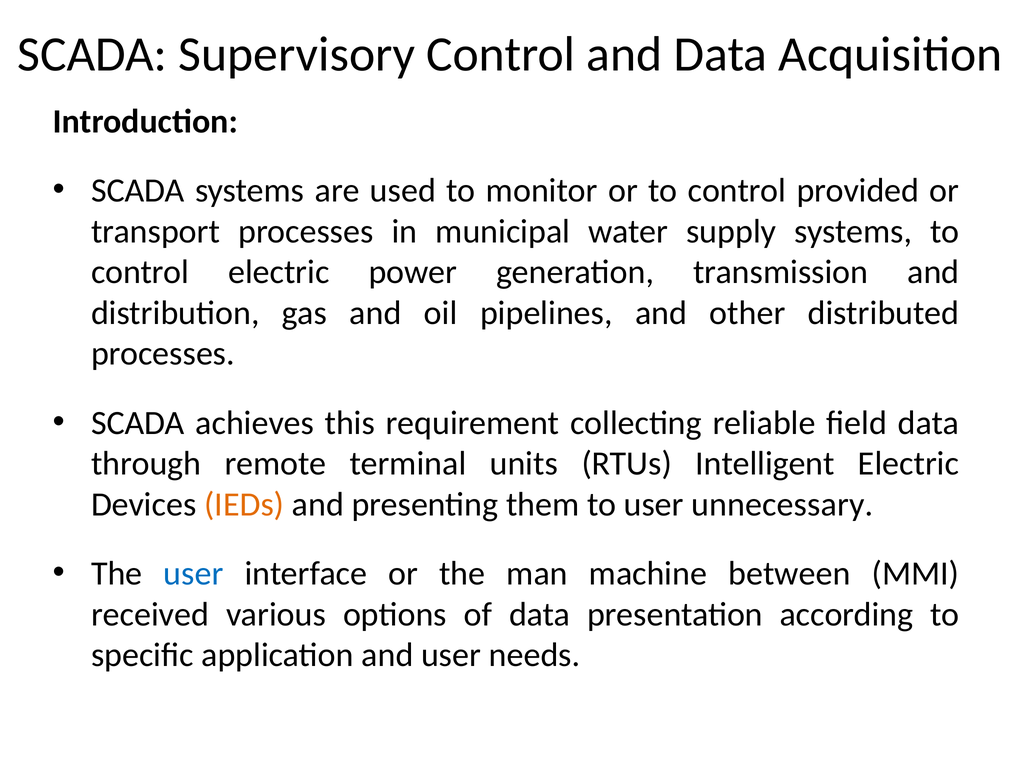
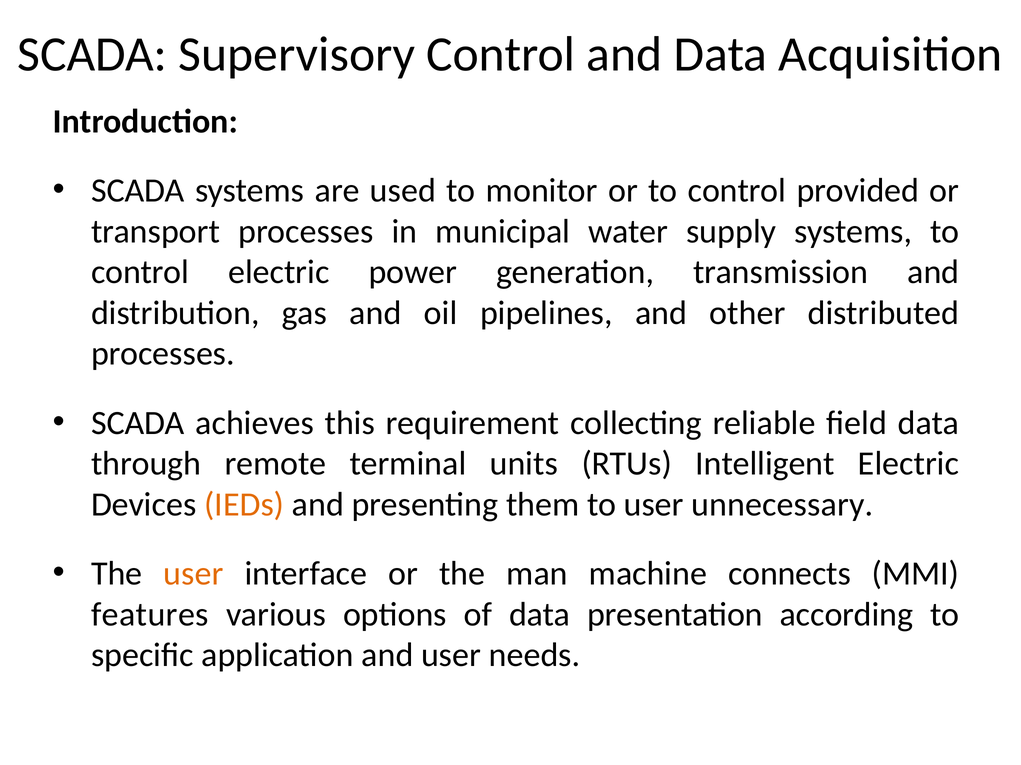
user colour: blue -> orange (193, 574)
between: between -> connects (790, 574)
received: received -> features (150, 615)
